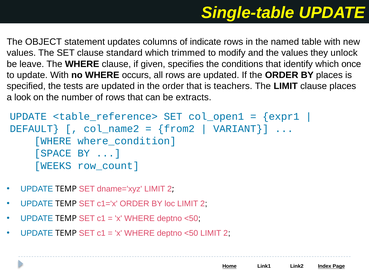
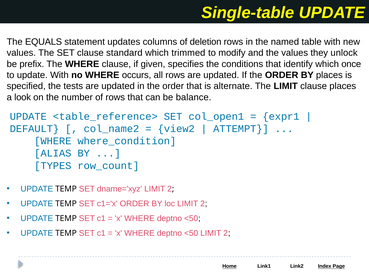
OBJECT: OBJECT -> EQUALS (44, 42)
indicate: indicate -> deletion (206, 42)
leave: leave -> prefix (32, 64)
teachers: teachers -> alternate (233, 86)
extracts: extracts -> balance (194, 97)
from2: from2 -> view2 (176, 129)
VARIANT: VARIANT -> ATTEMPT (241, 129)
SPACE: SPACE -> ALIAS (53, 153)
WEEKS: WEEKS -> TYPES (53, 166)
